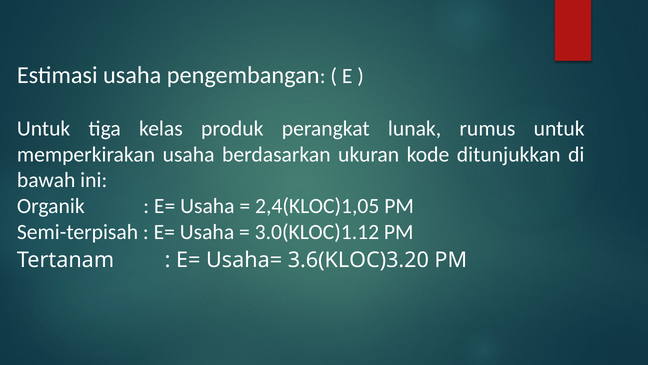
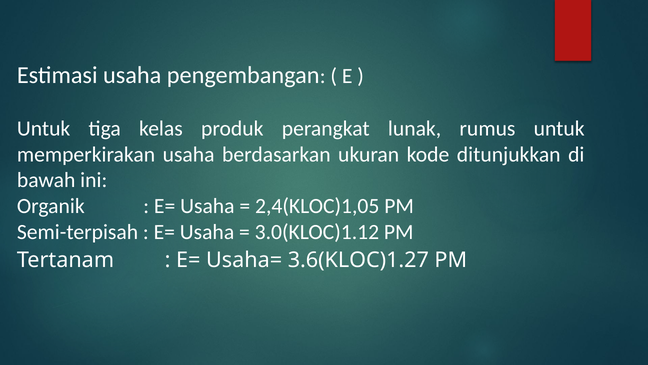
3.6(KLOC)3.20: 3.6(KLOC)3.20 -> 3.6(KLOC)1.27 (358, 260)
